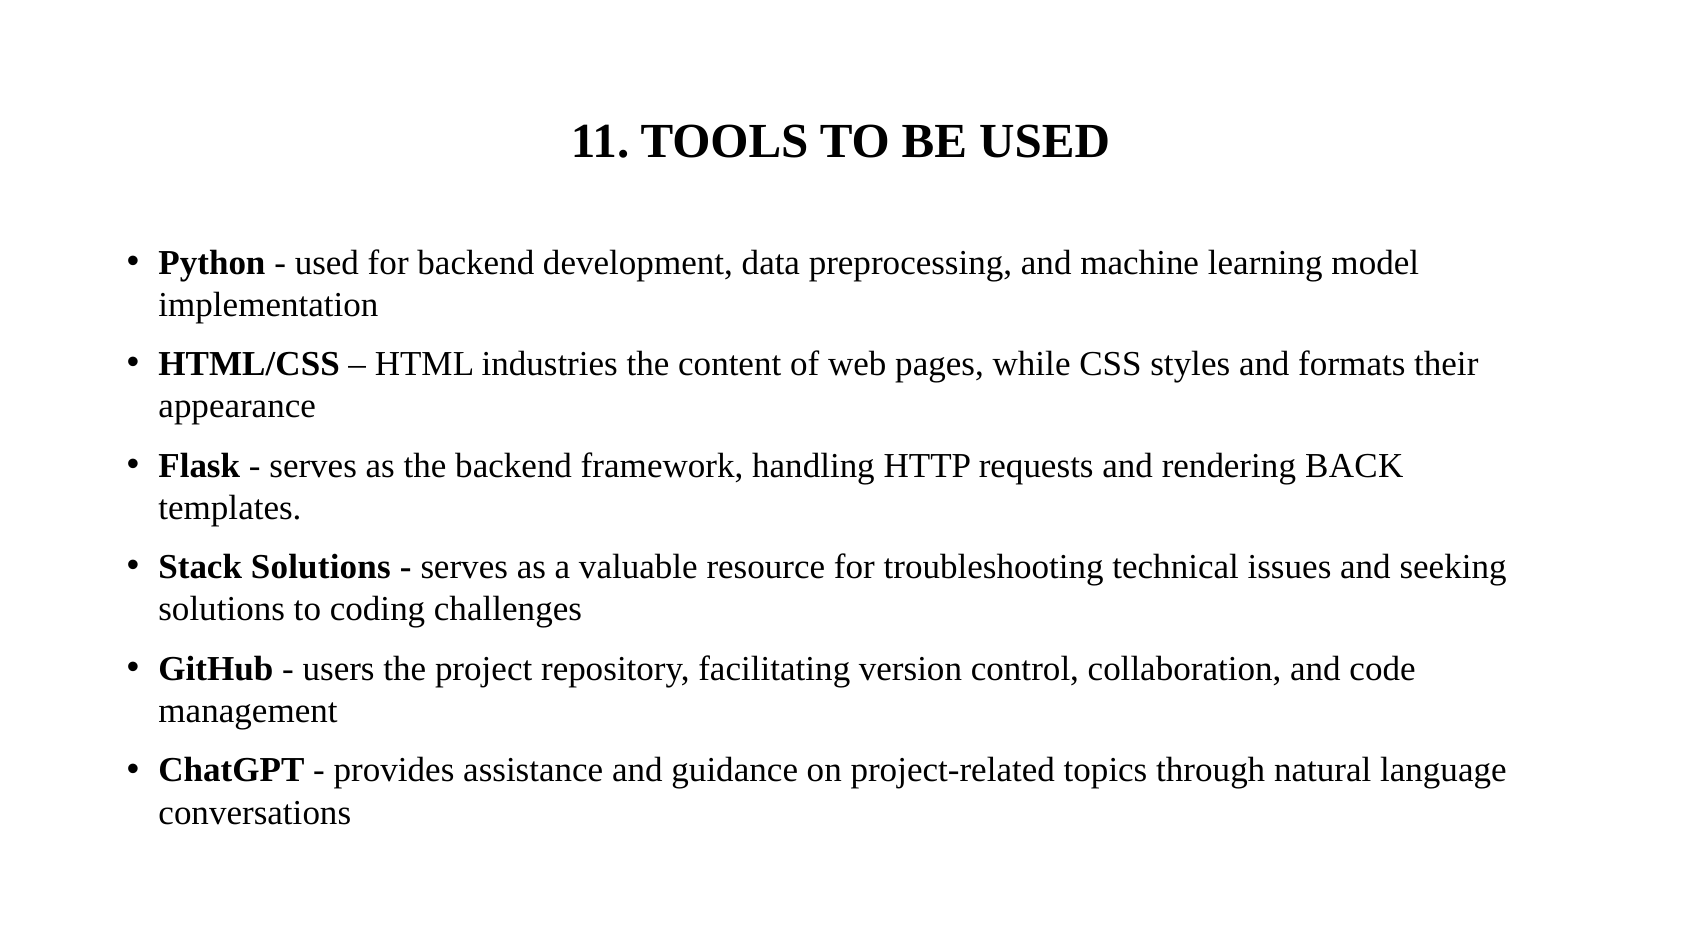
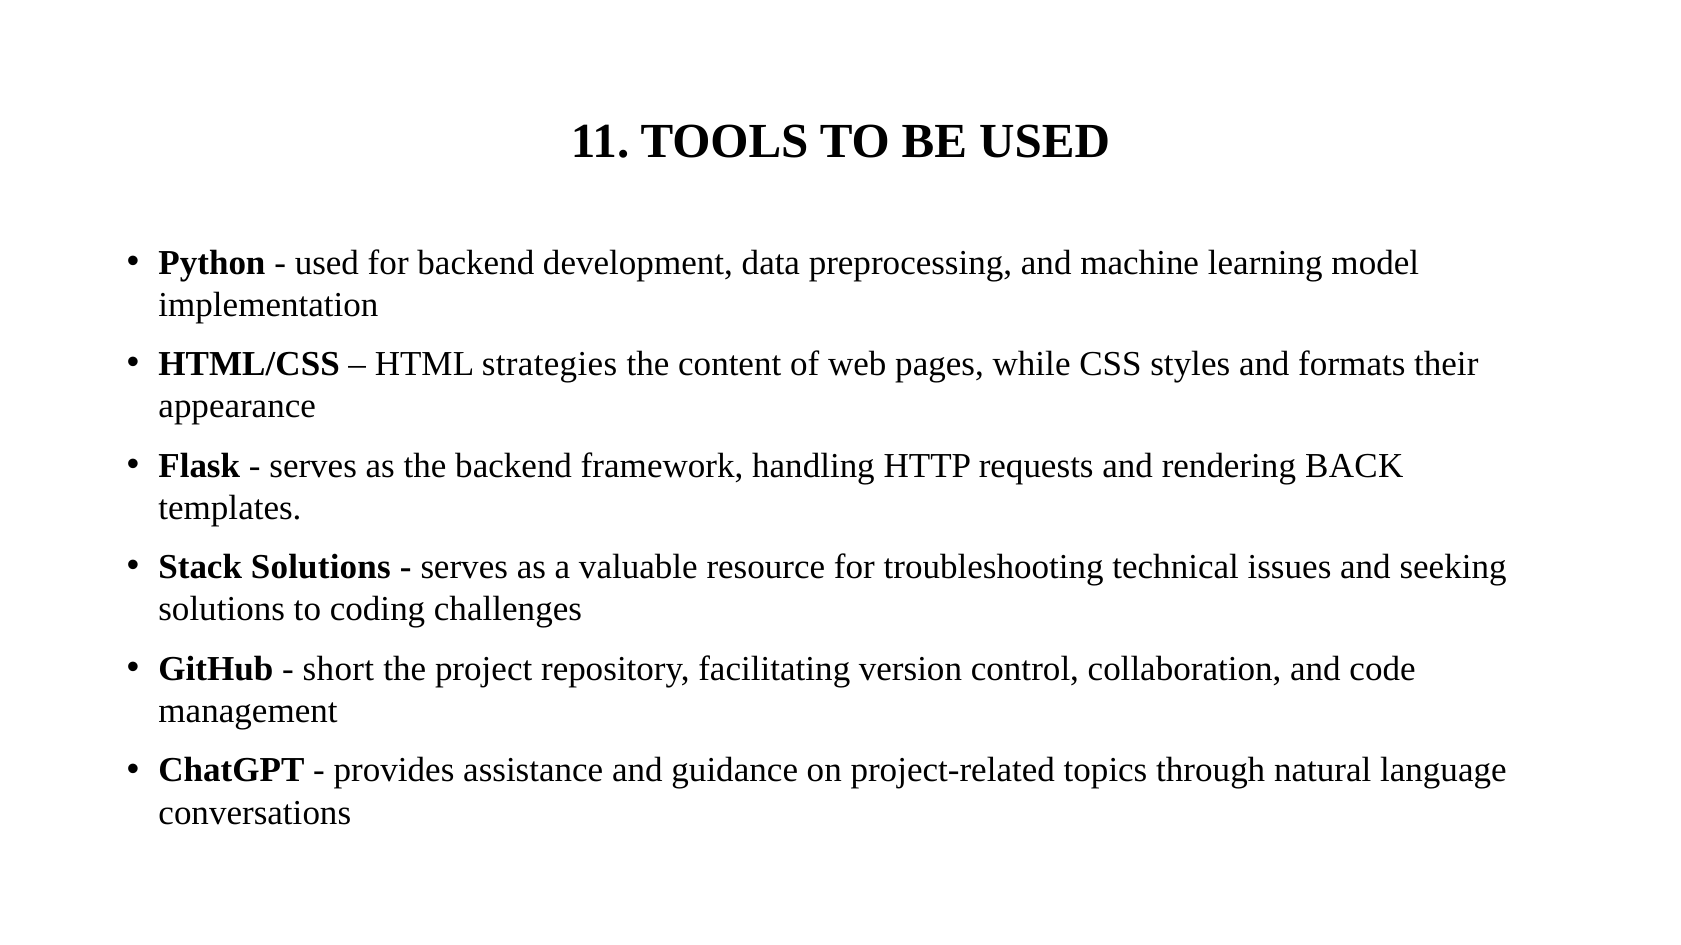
industries: industries -> strategies (550, 364)
users: users -> short (338, 669)
